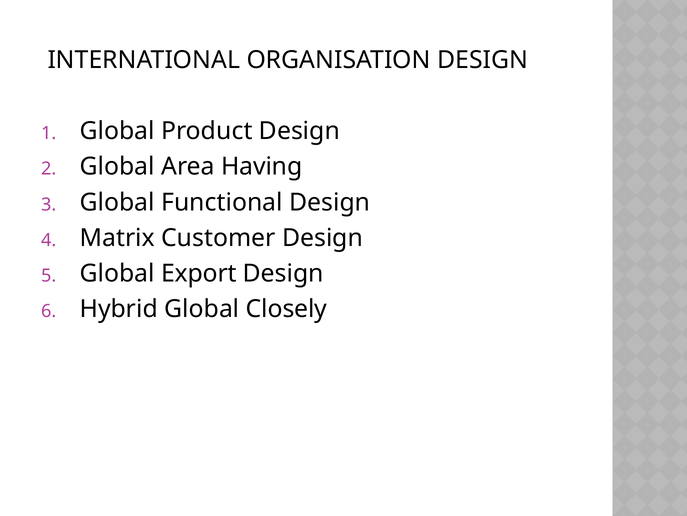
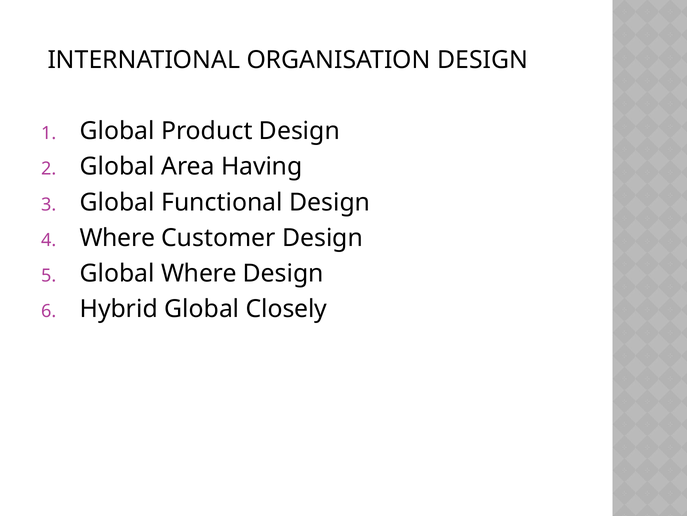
Matrix: Matrix -> Where (117, 238)
Global Export: Export -> Where (199, 273)
